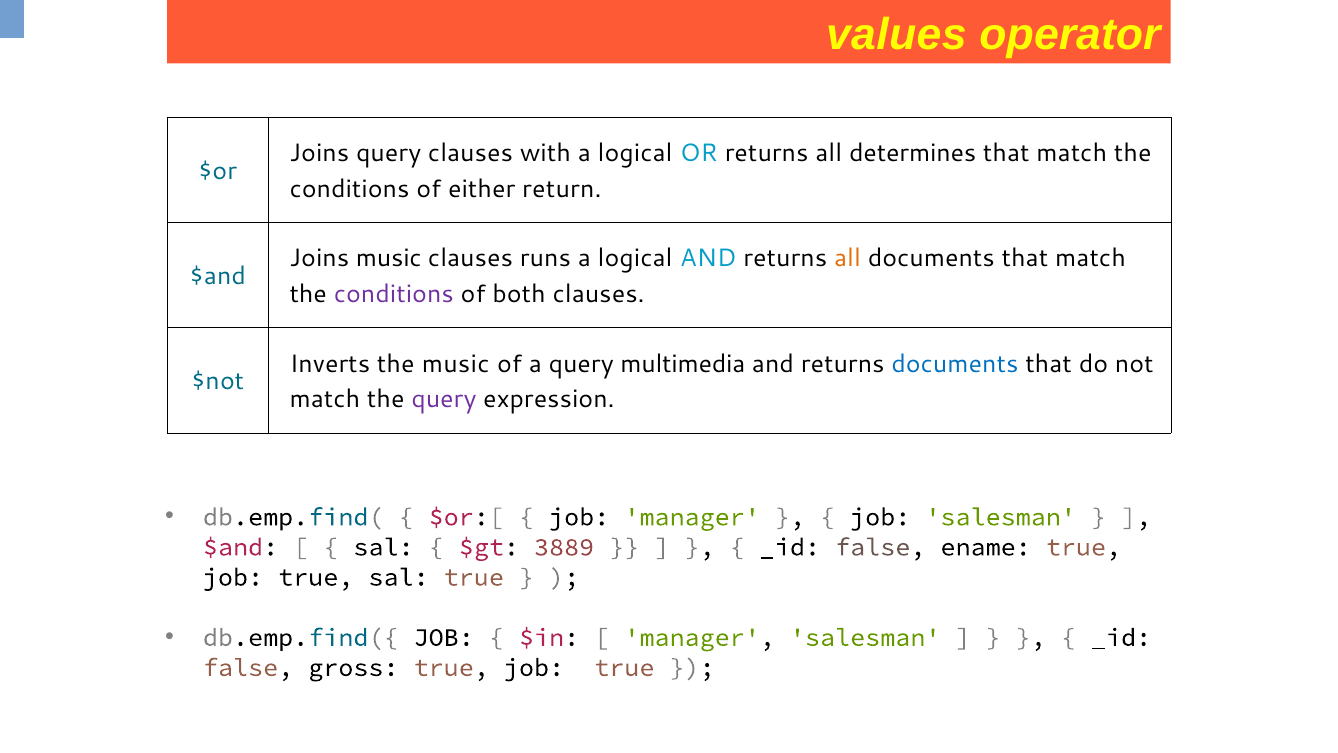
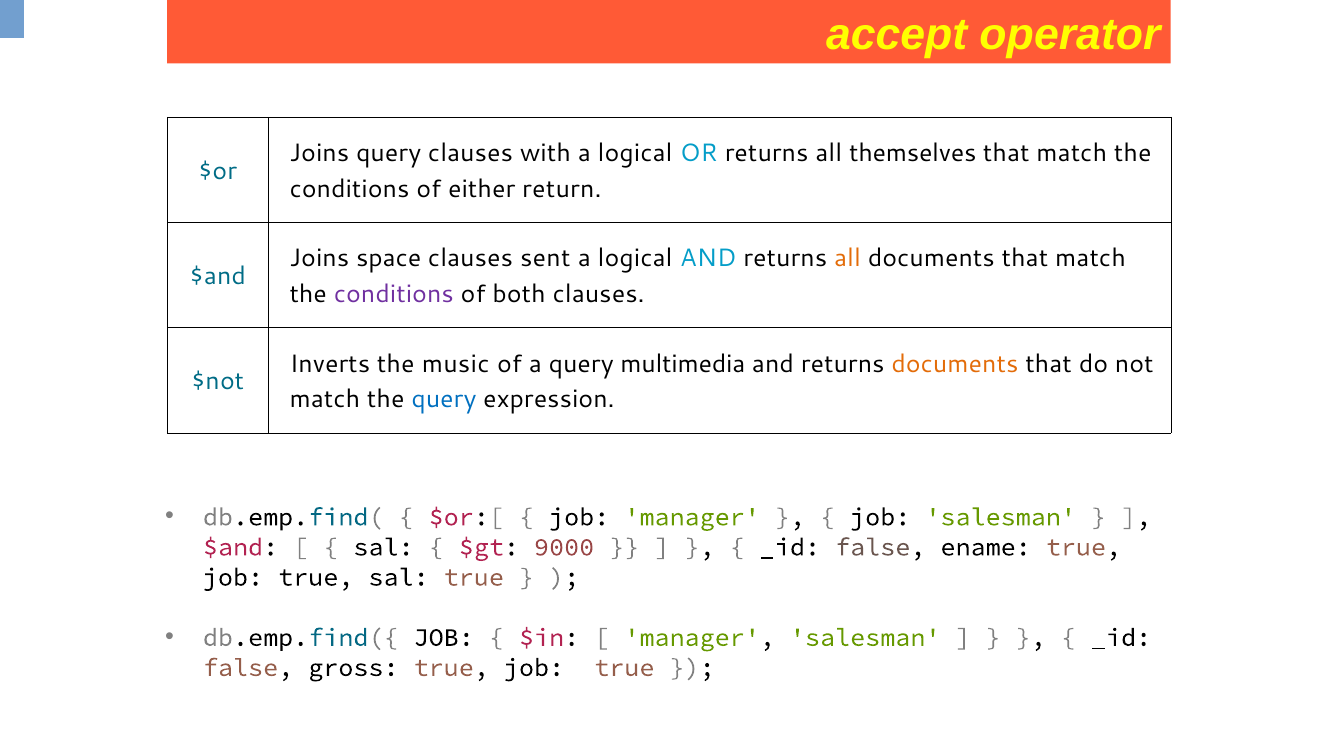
values: values -> accept (897, 35)
determines: determines -> themselves (913, 153)
Joins music: music -> space (389, 259)
runs: runs -> sent (545, 259)
documents colour: blue -> orange (955, 364)
query colour: purple -> blue (444, 399)
3889: 3889 -> 9000 (564, 547)
